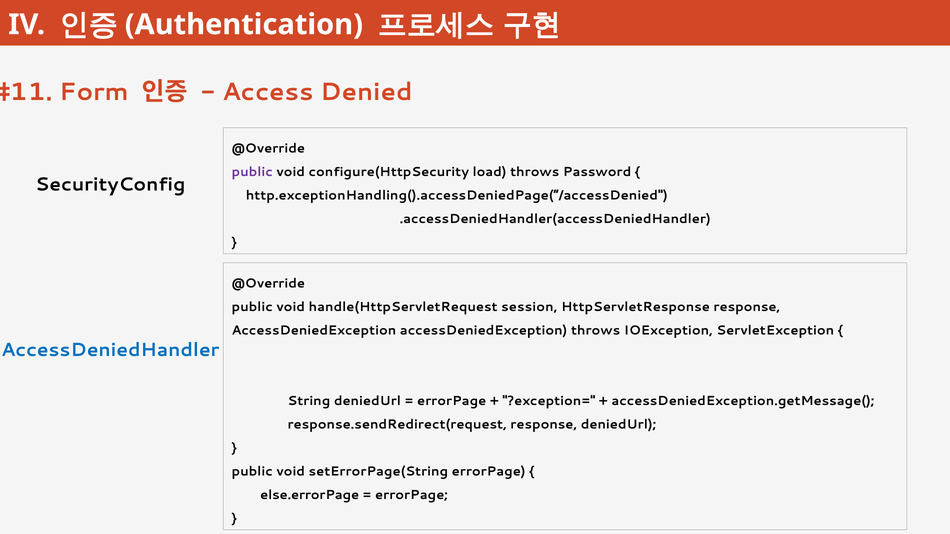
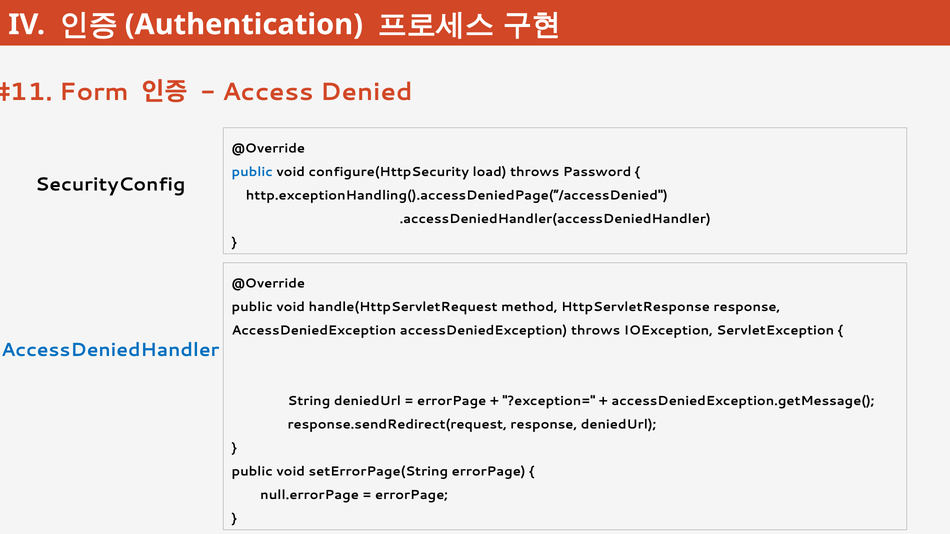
public colour: purple -> blue (252, 172)
session: session -> method (529, 307)
else.errorPage: else.errorPage -> null.errorPage (310, 495)
